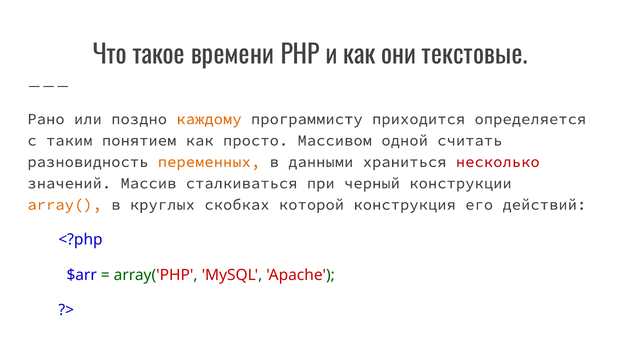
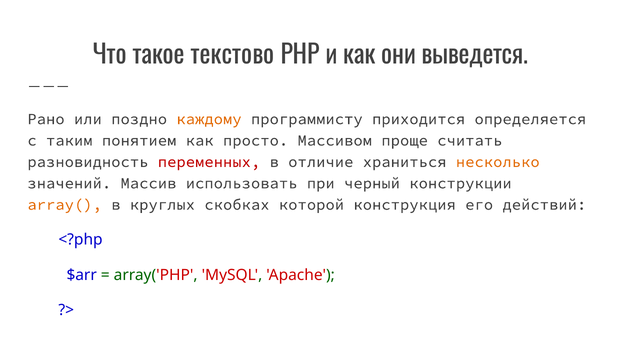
времени: времени -> текстово (233, 55)
текстовые: текстовые -> выведется (475, 55)
одной: одной -> проще (405, 141)
переменных colour: orange -> red (209, 162)
данными: данными -> отличие (321, 162)
несколько colour: red -> orange (498, 162)
сталкиваться: сталкиваться -> использовать (242, 183)
